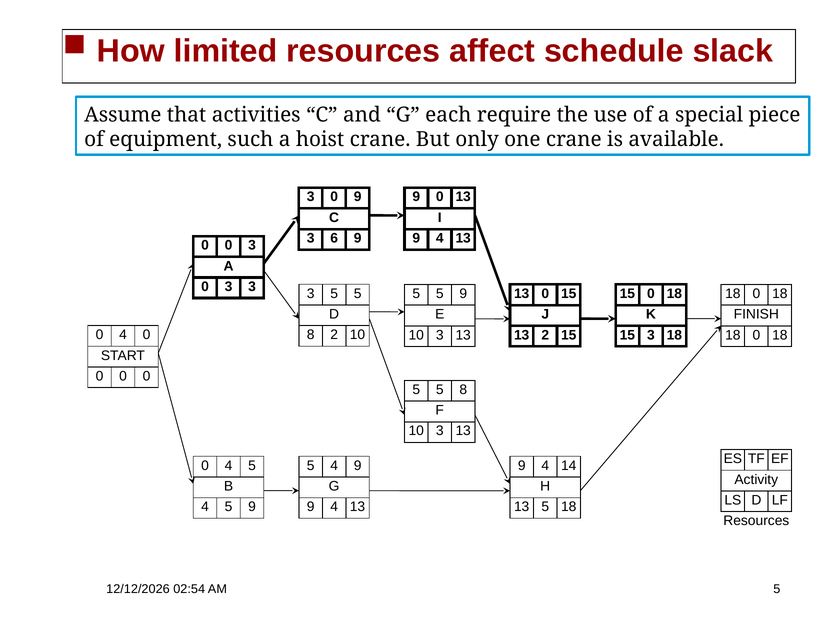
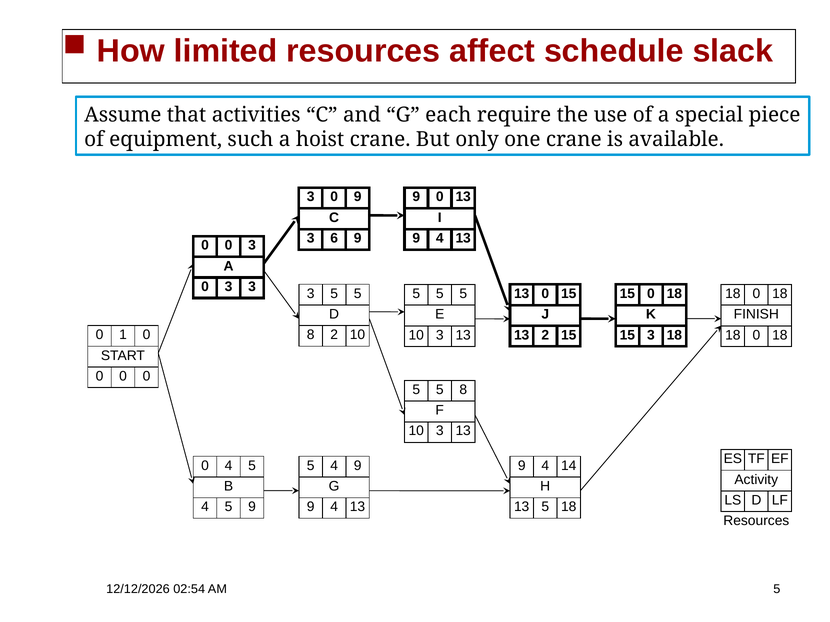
5 5 9: 9 -> 5 (463, 294)
4: 4 -> 1 (123, 335)
